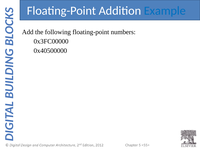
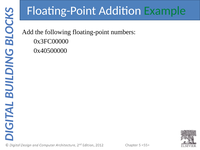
Example colour: blue -> green (165, 11)
